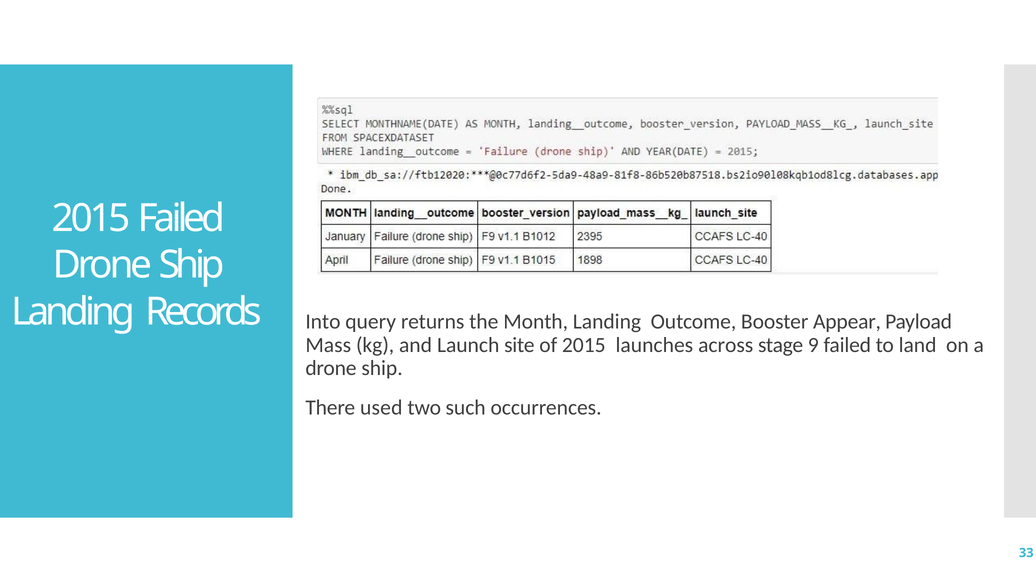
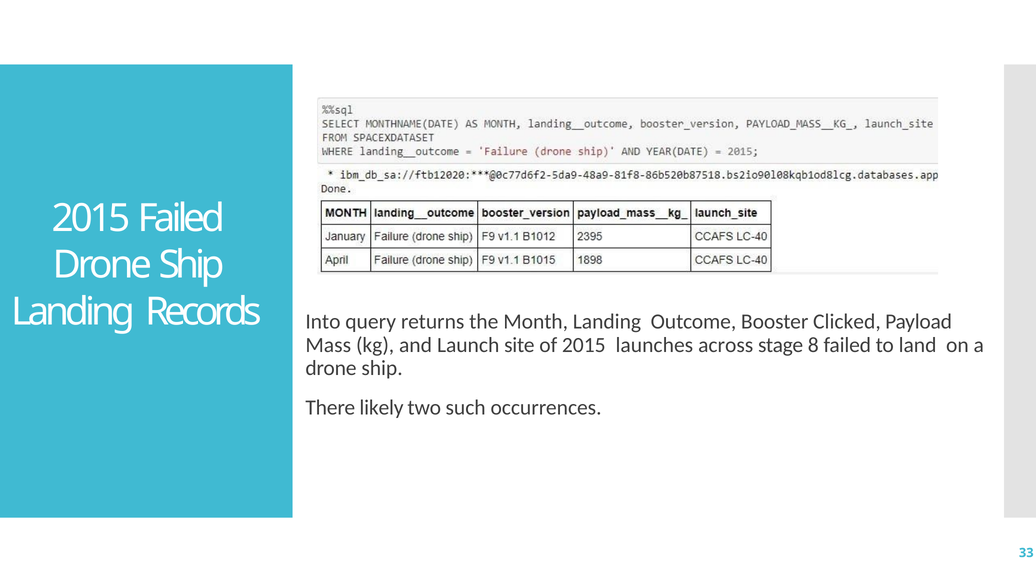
Appear: Appear -> Clicked (847, 321)
9: 9 -> 8 (813, 345)
used: used -> likely (381, 407)
